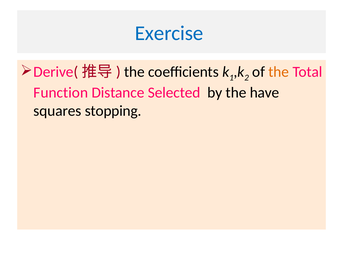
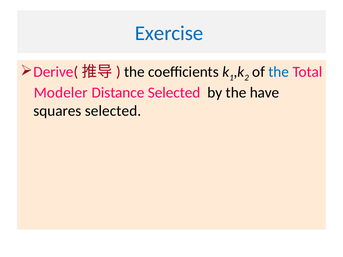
the colour: orange -> blue (279, 72)
Function: Function -> Modeler (61, 93)
squares stopping: stopping -> selected (113, 111)
